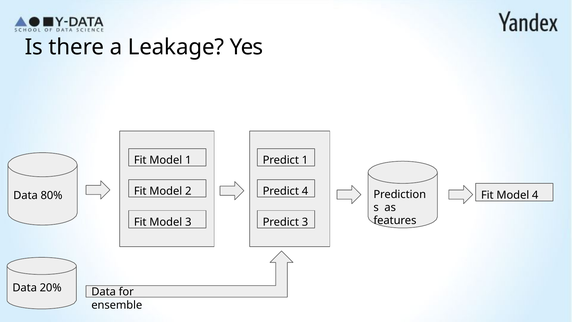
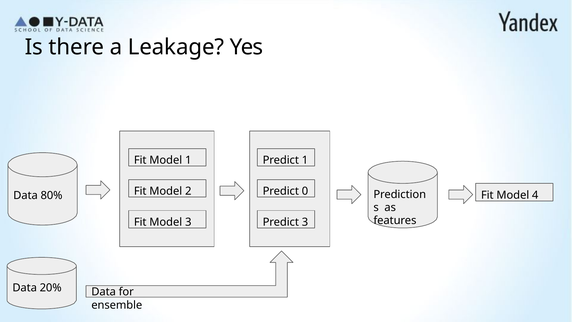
Predict 4: 4 -> 0 (305, 191)
